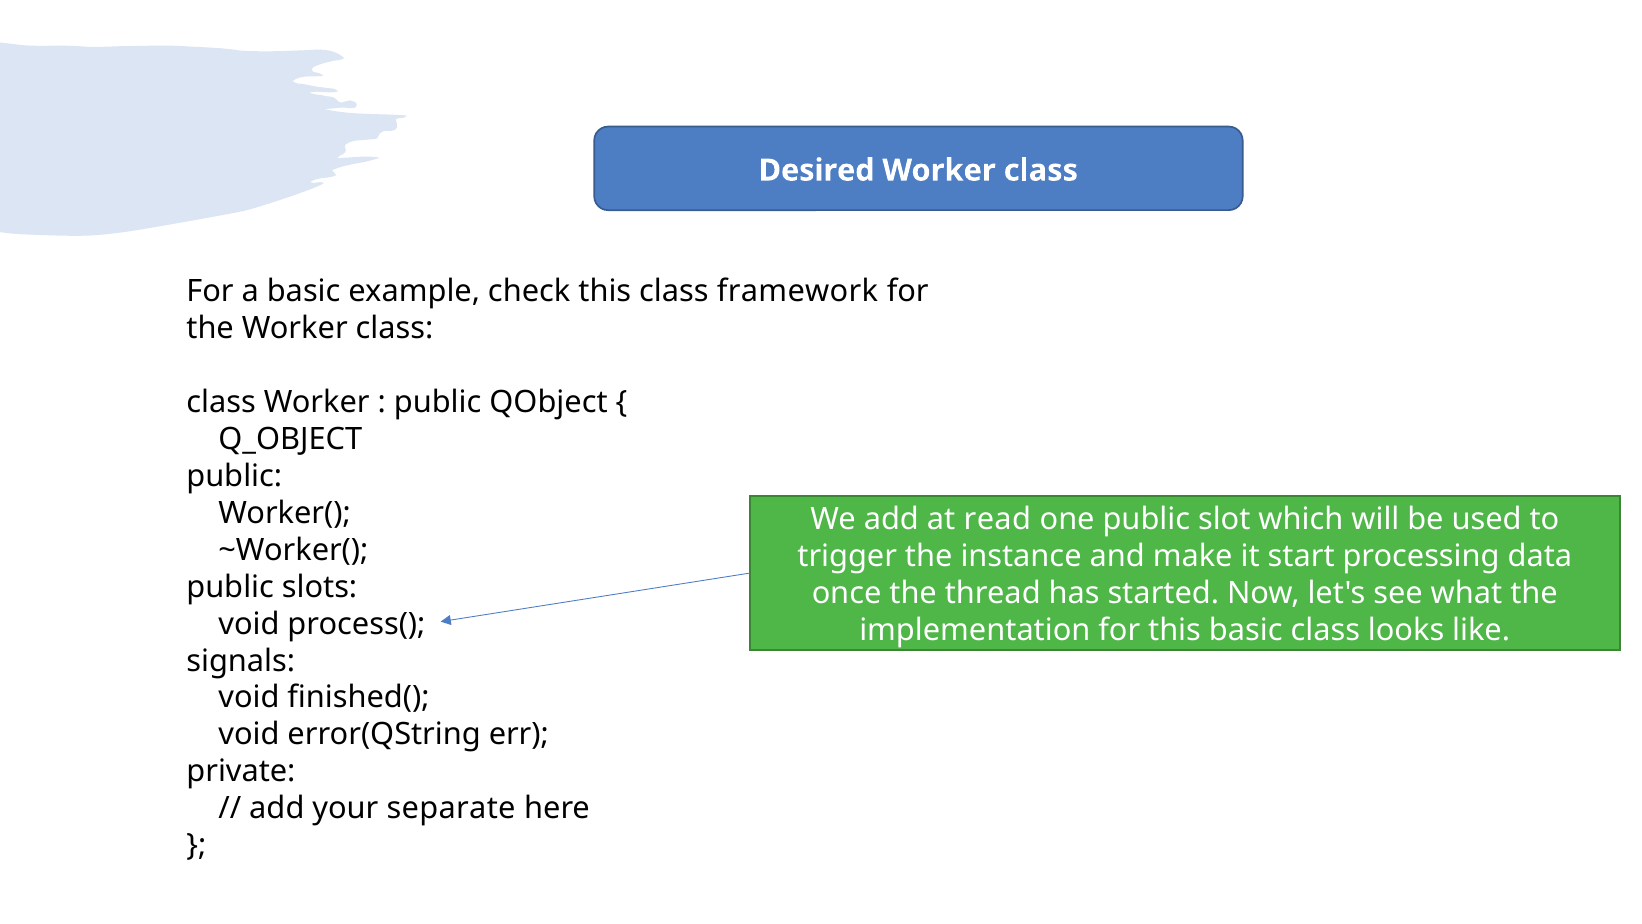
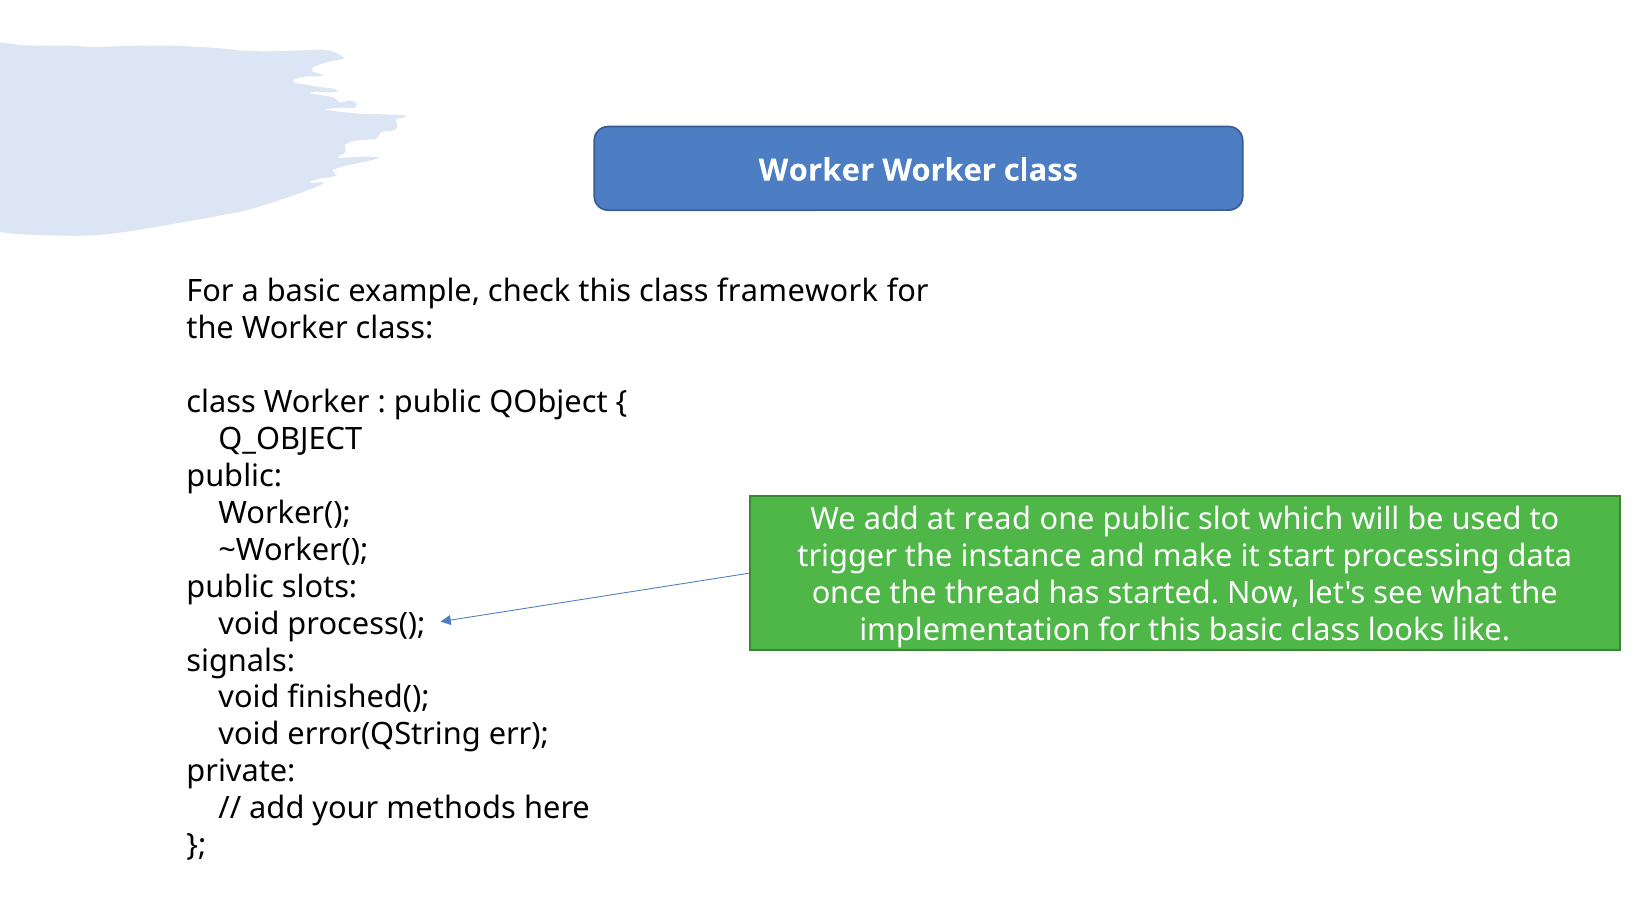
Desired: Desired -> Worker (816, 170)
separate: separate -> methods (451, 808)
